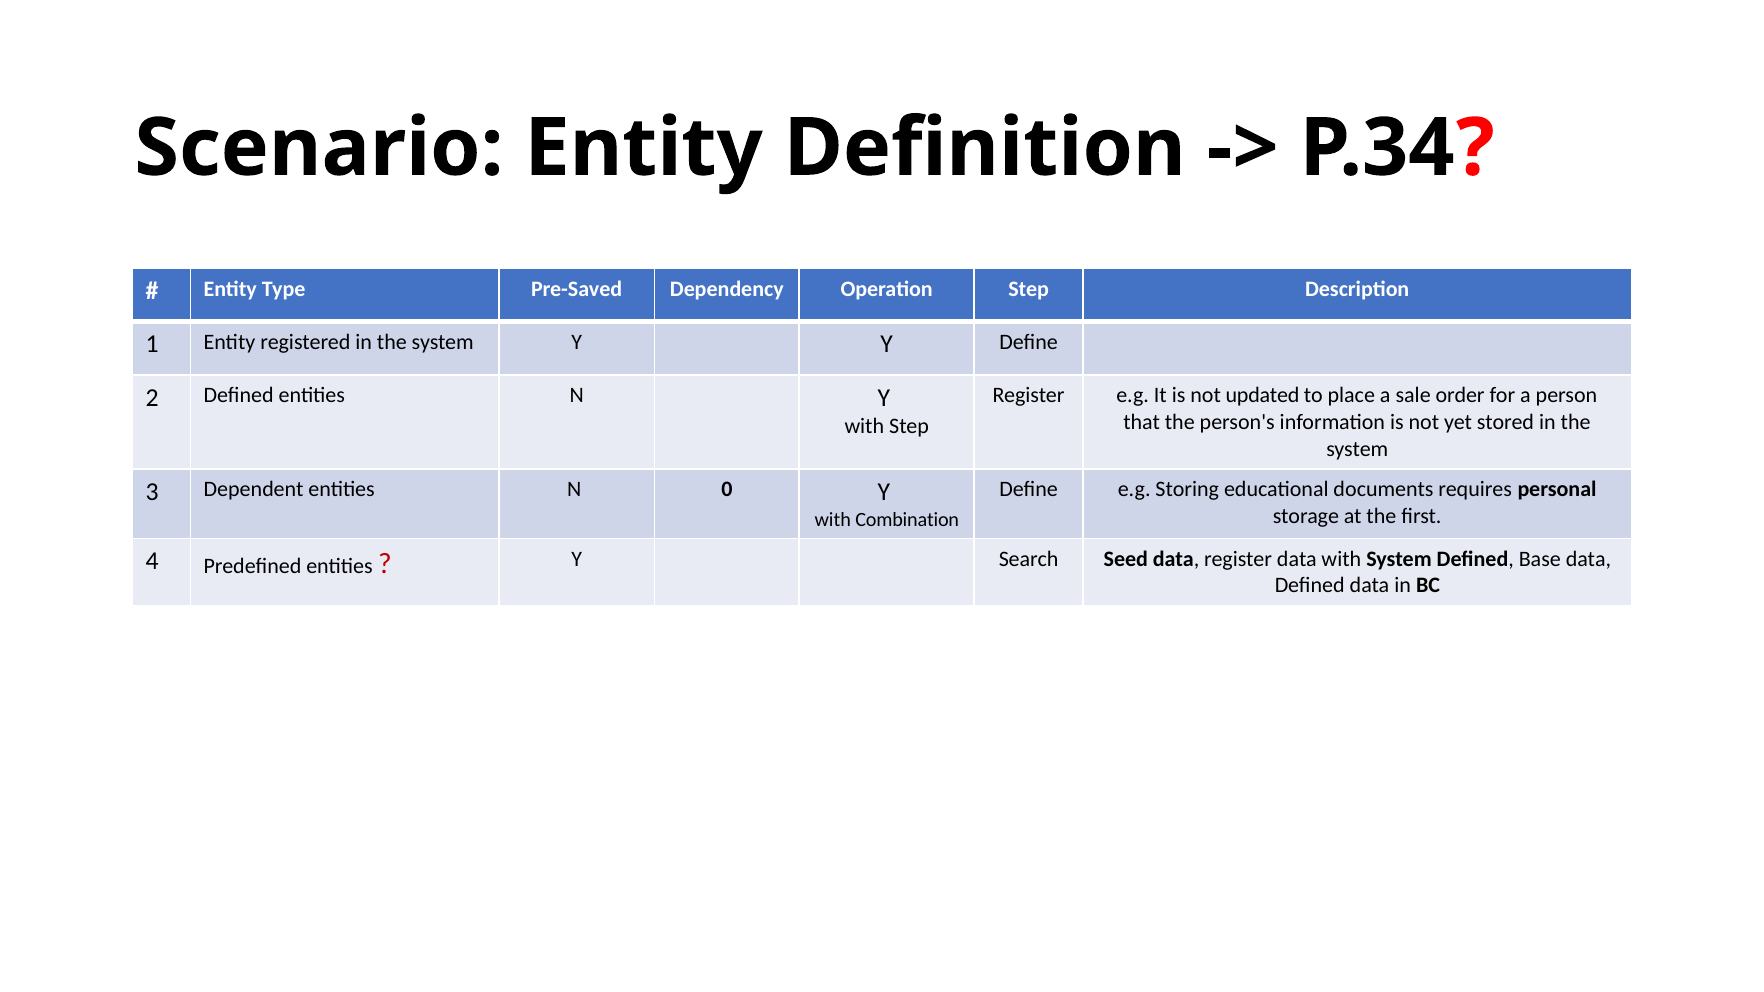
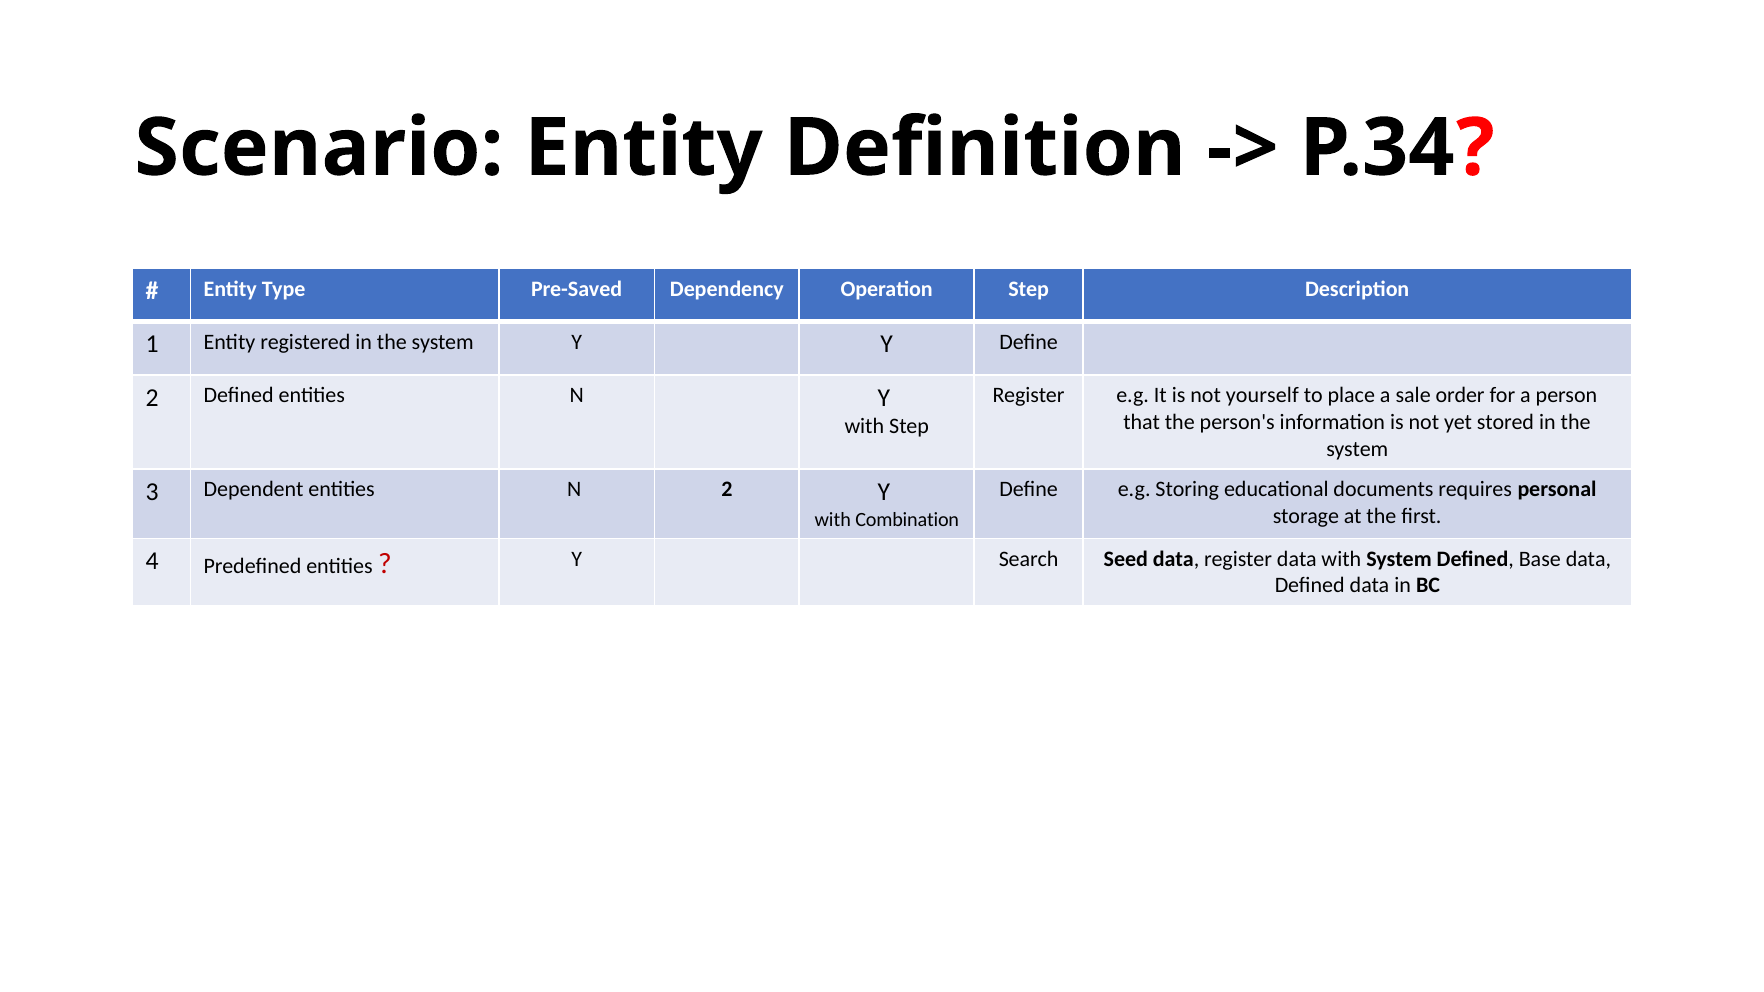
updated: updated -> yourself (1262, 396)
N 0: 0 -> 2 (727, 489)
